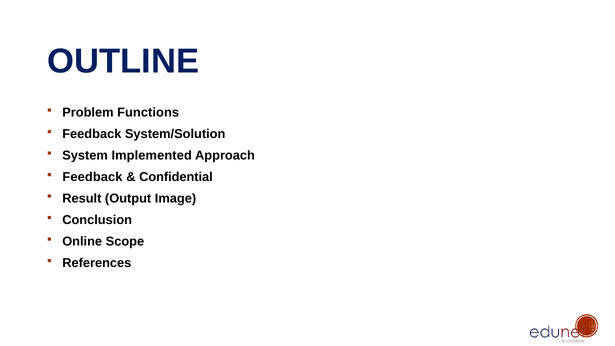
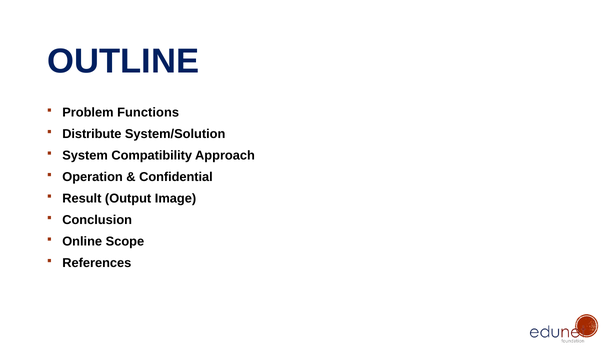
Feedback: Feedback -> Distribute (92, 134)
Implemented: Implemented -> Compatibility (152, 155)
Feedback: Feedback -> Operation (93, 177)
